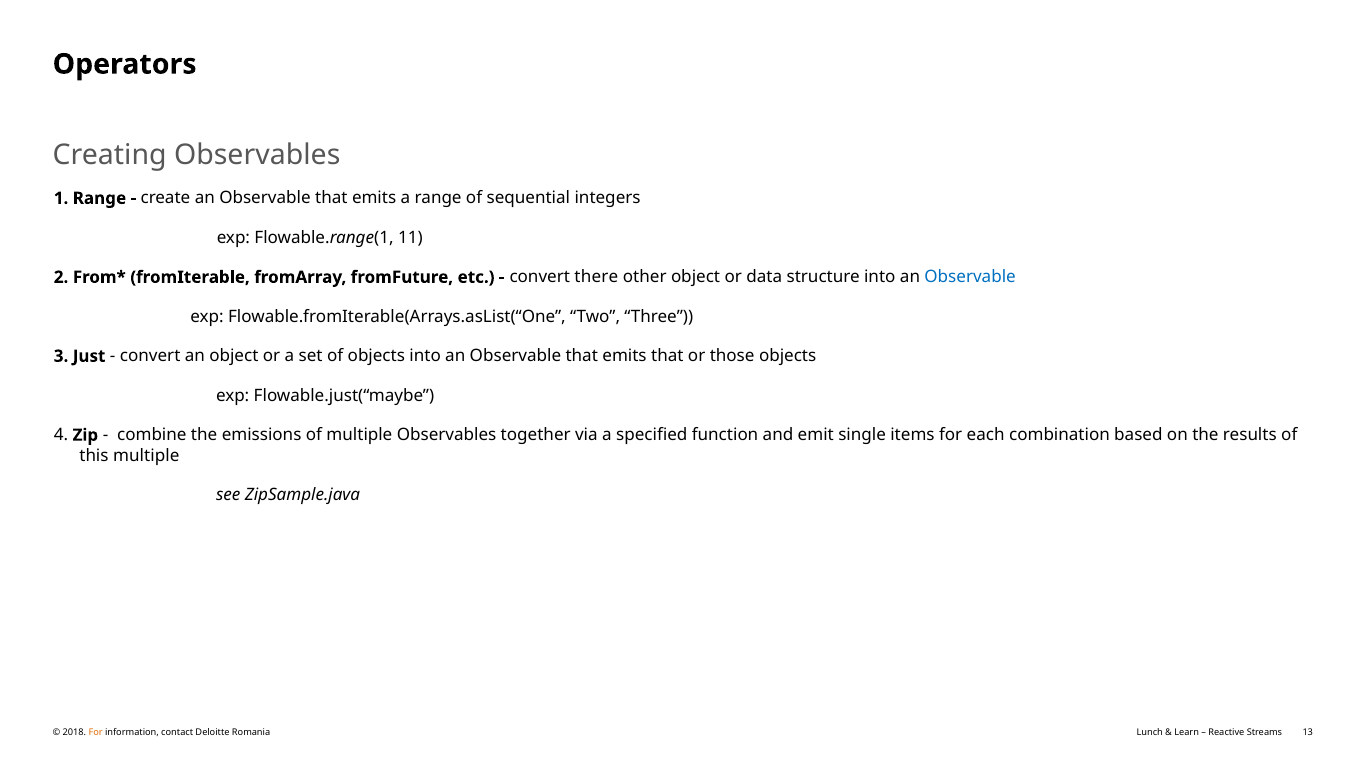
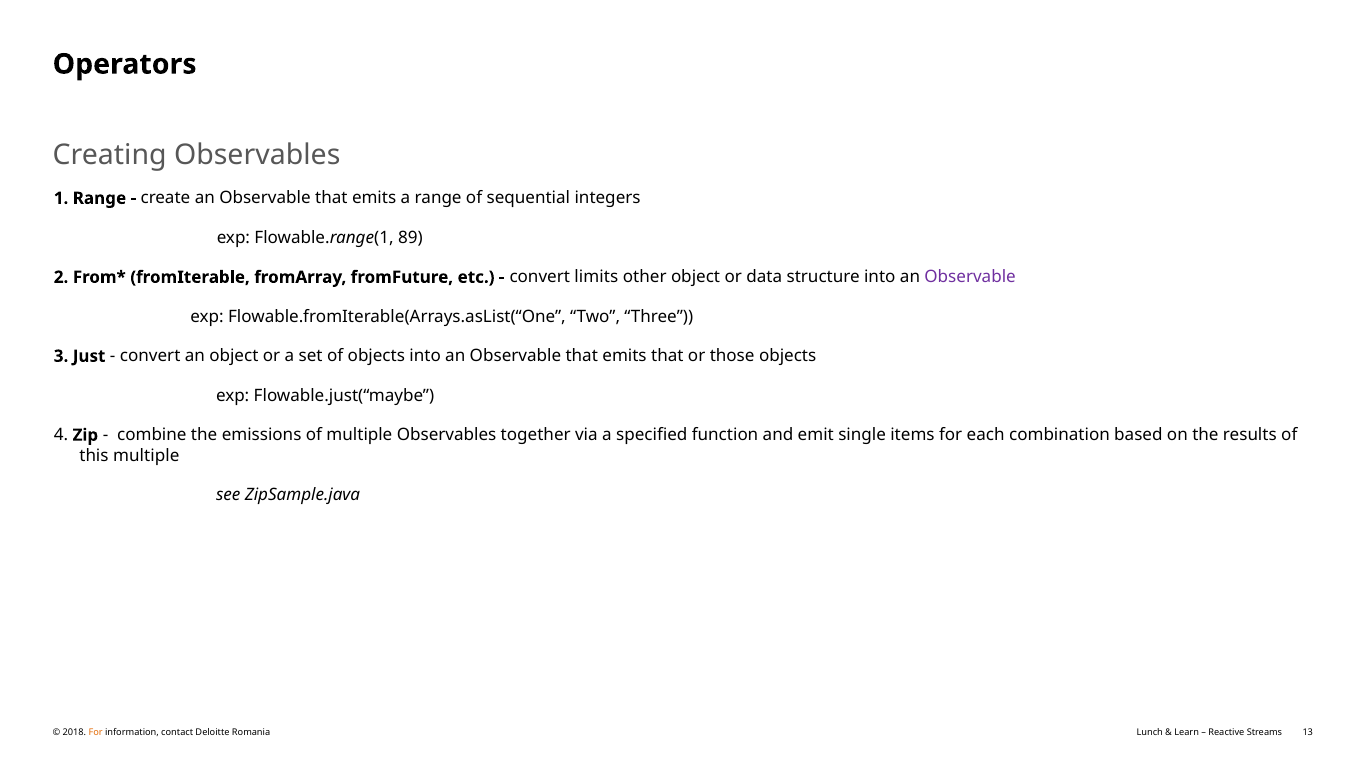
11: 11 -> 89 (410, 238)
there: there -> limits (596, 277)
Observable colour: blue -> purple (970, 277)
